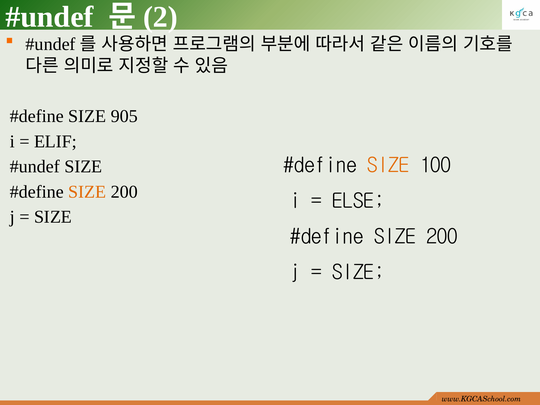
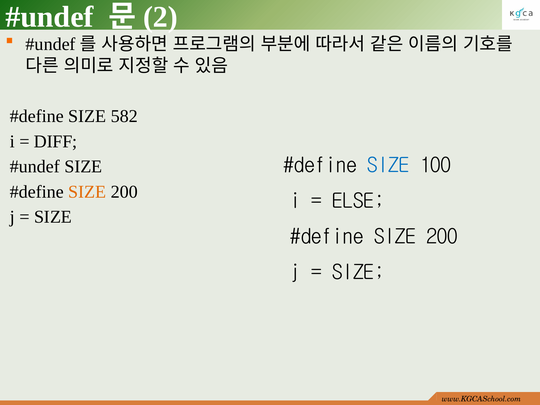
905: 905 -> 582 (124, 116)
ELIF: ELIF -> DIFF (56, 141)
SIZE colour: orange -> blue (388, 165)
